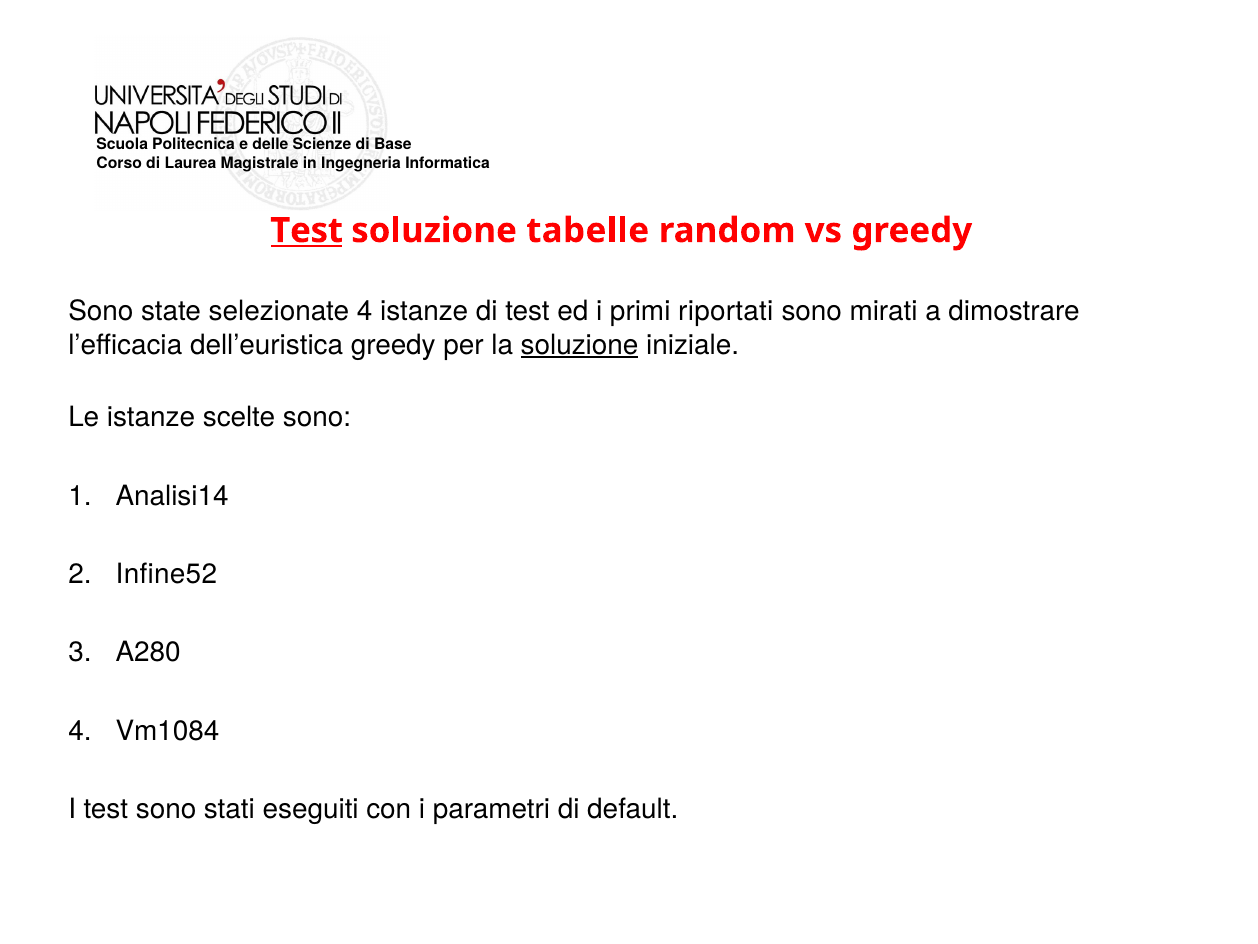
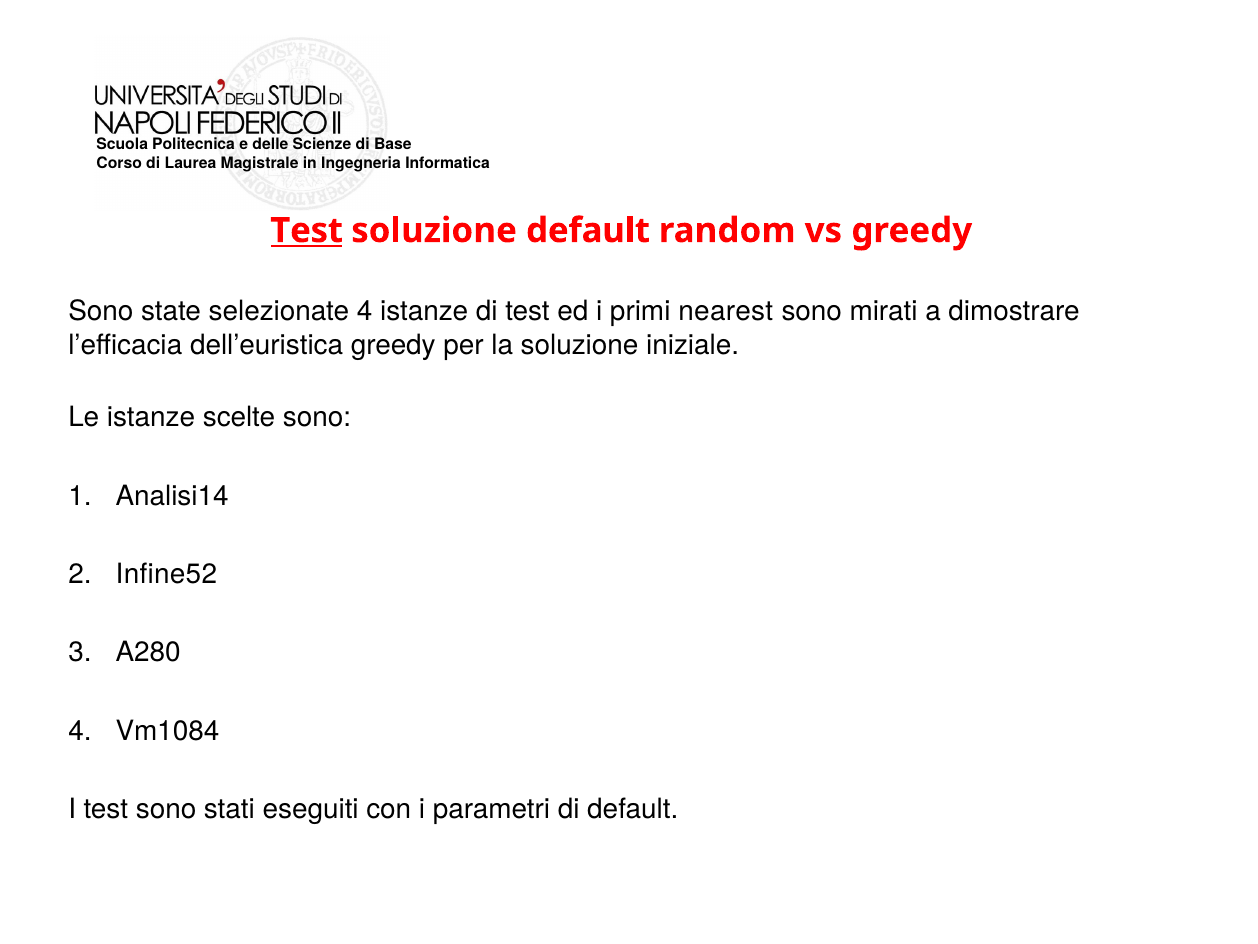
soluzione tabelle: tabelle -> default (588, 230)
riportati: riportati -> nearest (726, 311)
soluzione underline: present -> none (580, 345)
